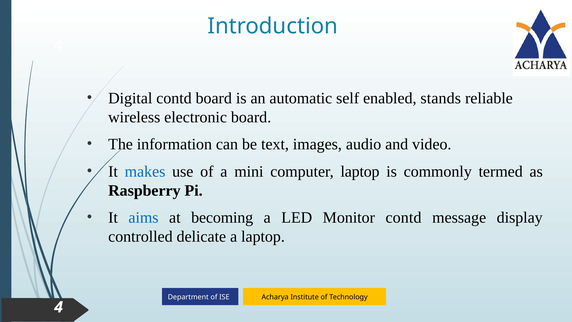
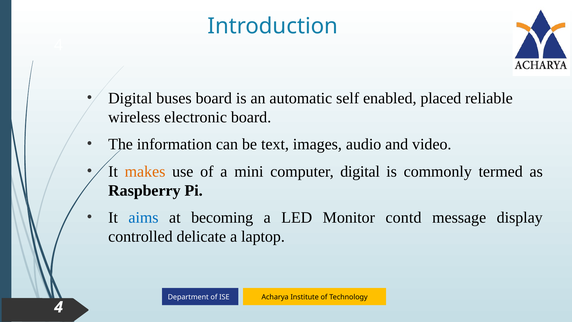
Digital contd: contd -> buses (174, 98)
stands: stands -> placed (441, 98)
makes colour: blue -> orange (145, 171)
computer laptop: laptop -> digital (360, 171)
